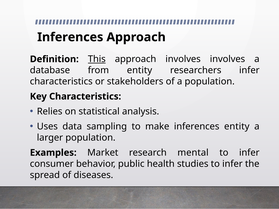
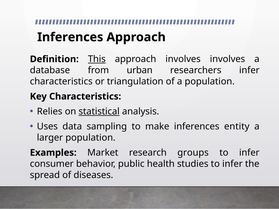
from entity: entity -> urban (140, 70)
stakeholders: stakeholders -> triangulation (135, 82)
statistical underline: none -> present (99, 112)
mental: mental -> groups (193, 153)
